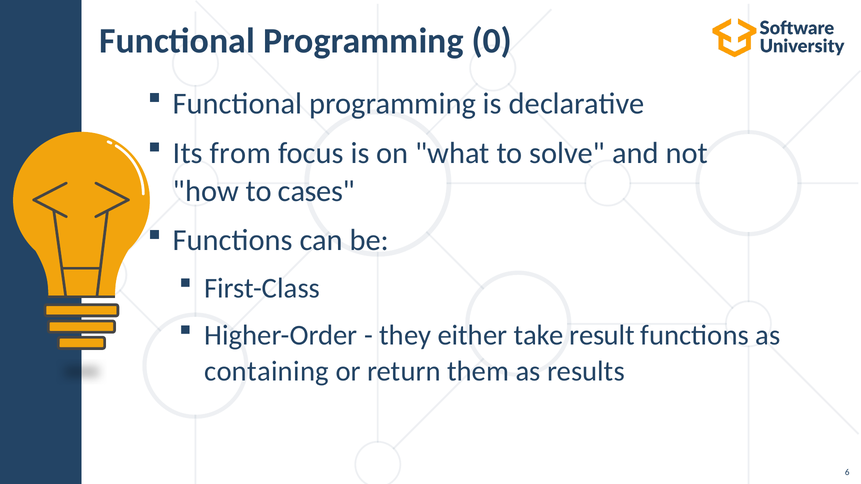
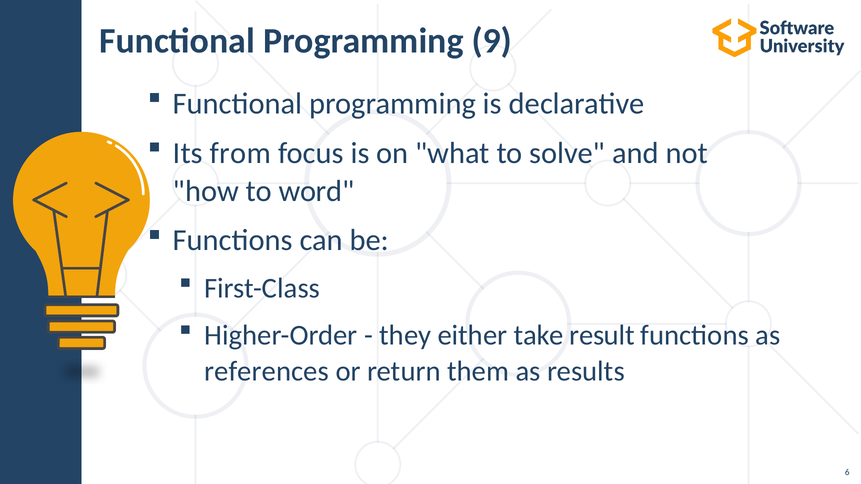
0: 0 -> 9 (492, 41)
cases: cases -> word (316, 191)
containing: containing -> references (267, 372)
